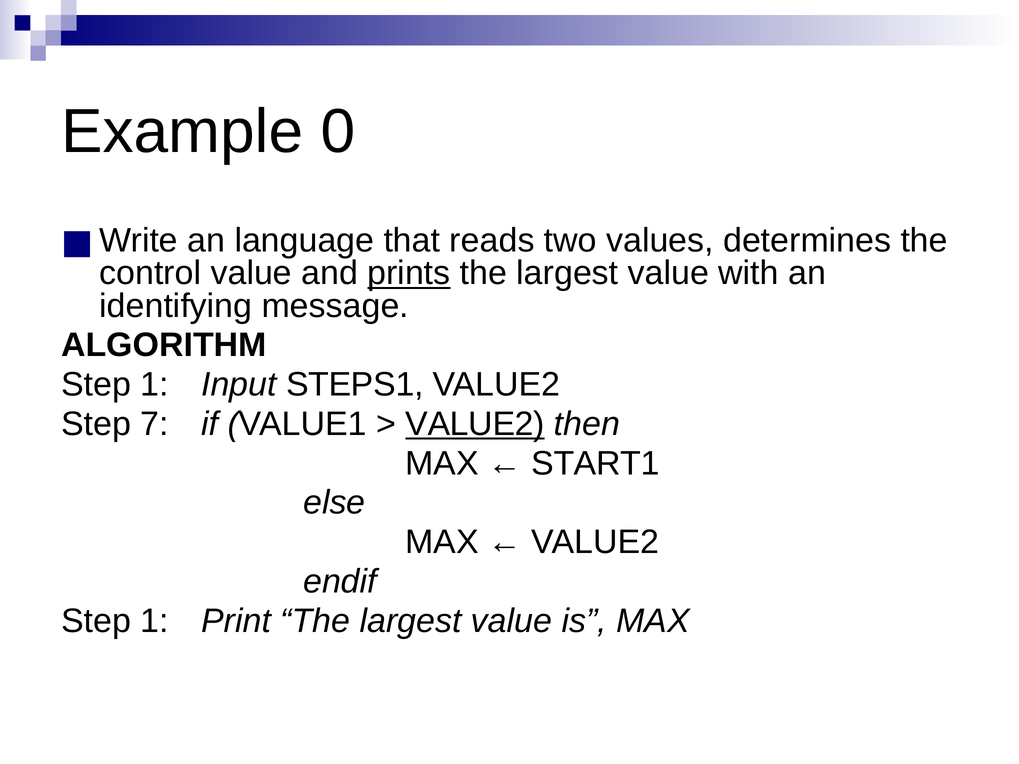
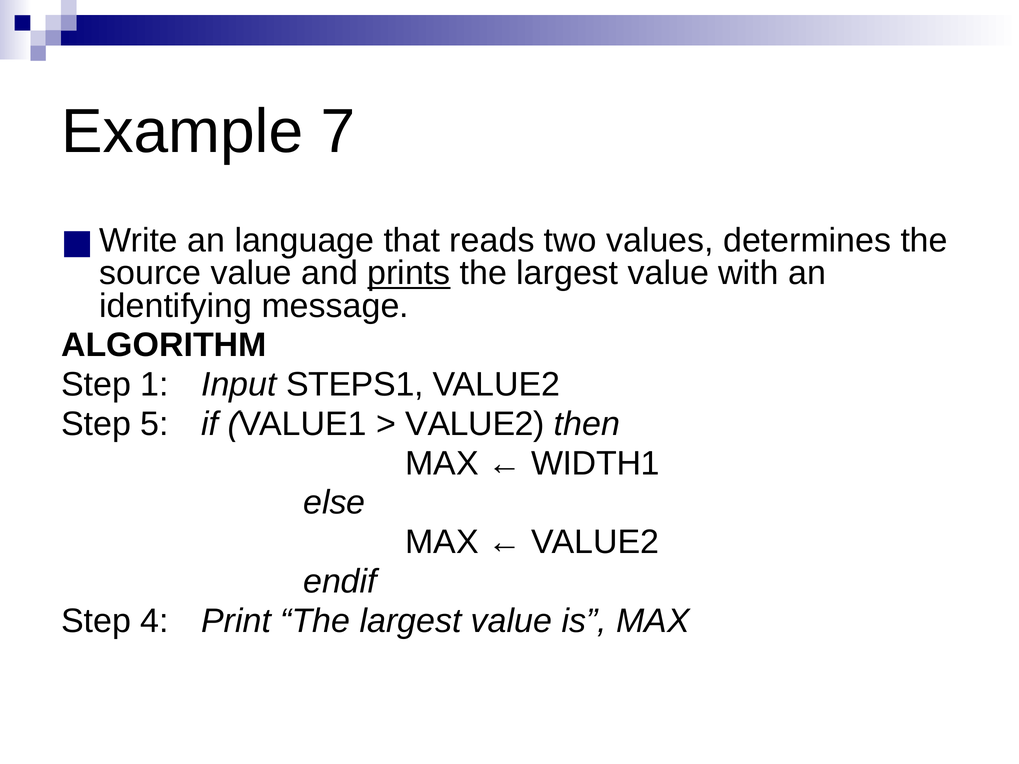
0: 0 -> 7 (338, 132)
control: control -> source (150, 273)
7: 7 -> 5 (154, 424)
VALUE2 underline: present -> none (475, 424)
START1: START1 -> WIDTH1 (595, 464)
1: 1 -> 4 (154, 621)
